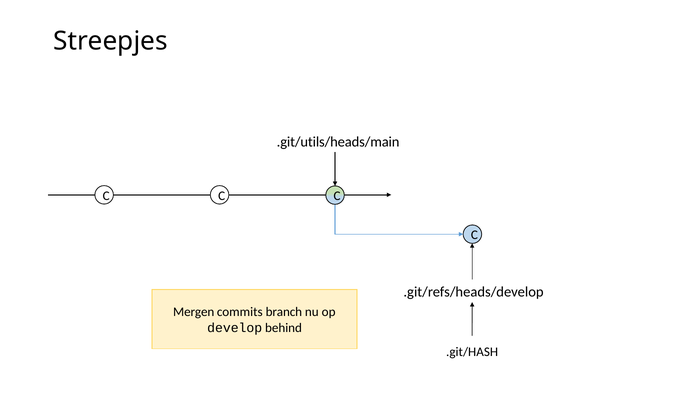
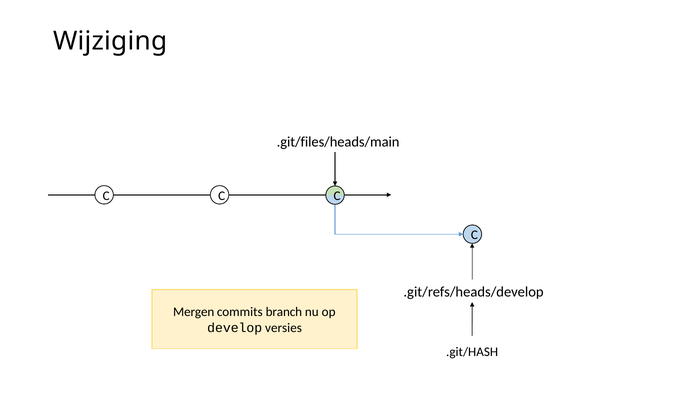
Streepjes: Streepjes -> Wijziging (110, 41)
.git/utils/heads/main: .git/utils/heads/main -> .git/files/heads/main (338, 142)
behind: behind -> versies (283, 328)
